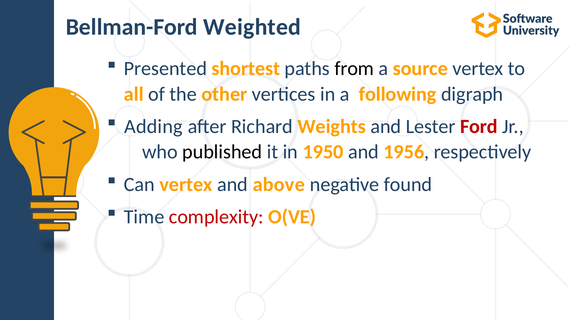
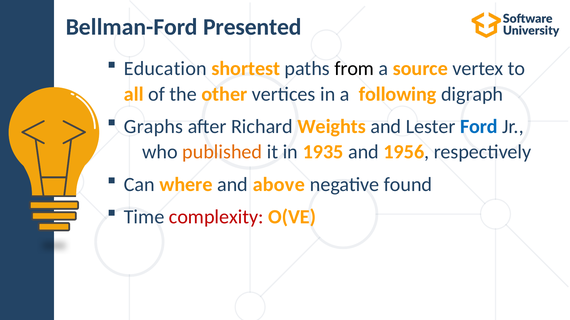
Weighted: Weighted -> Presented (252, 27)
Presented: Presented -> Education (165, 69)
Adding: Adding -> Graphs (153, 127)
Ford colour: red -> blue (479, 127)
published colour: black -> orange (222, 152)
1950: 1950 -> 1935 (323, 152)
Can vertex: vertex -> where (186, 185)
